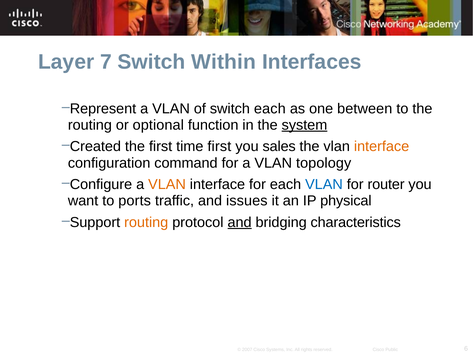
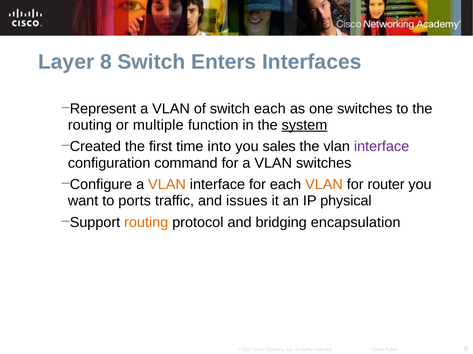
7: 7 -> 8 (106, 62)
Within: Within -> Enters (224, 62)
one between: between -> switches (365, 109)
optional: optional -> multiple (158, 125)
time first: first -> into (219, 147)
interface colour: orange -> purple (382, 147)
VLAN topology: topology -> switches (324, 163)
VLAN colour: blue -> orange (324, 185)
and underline: present -> none (240, 223)
characteristics: characteristics -> encapsulation (356, 223)
